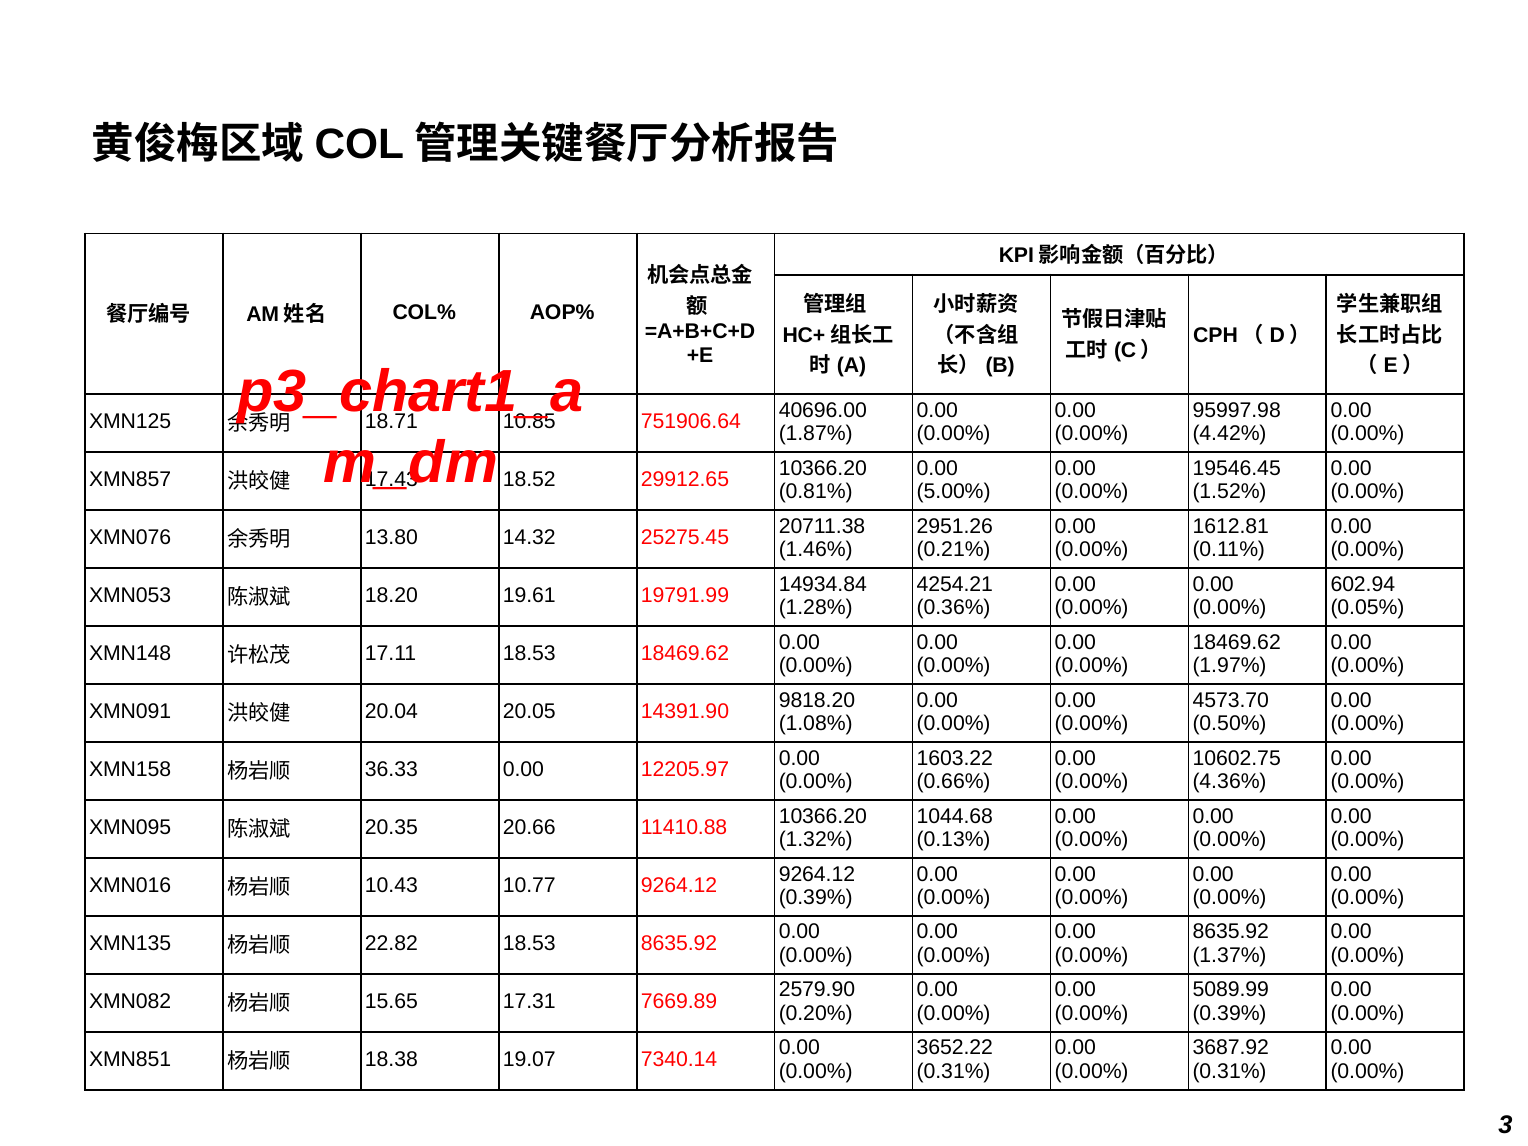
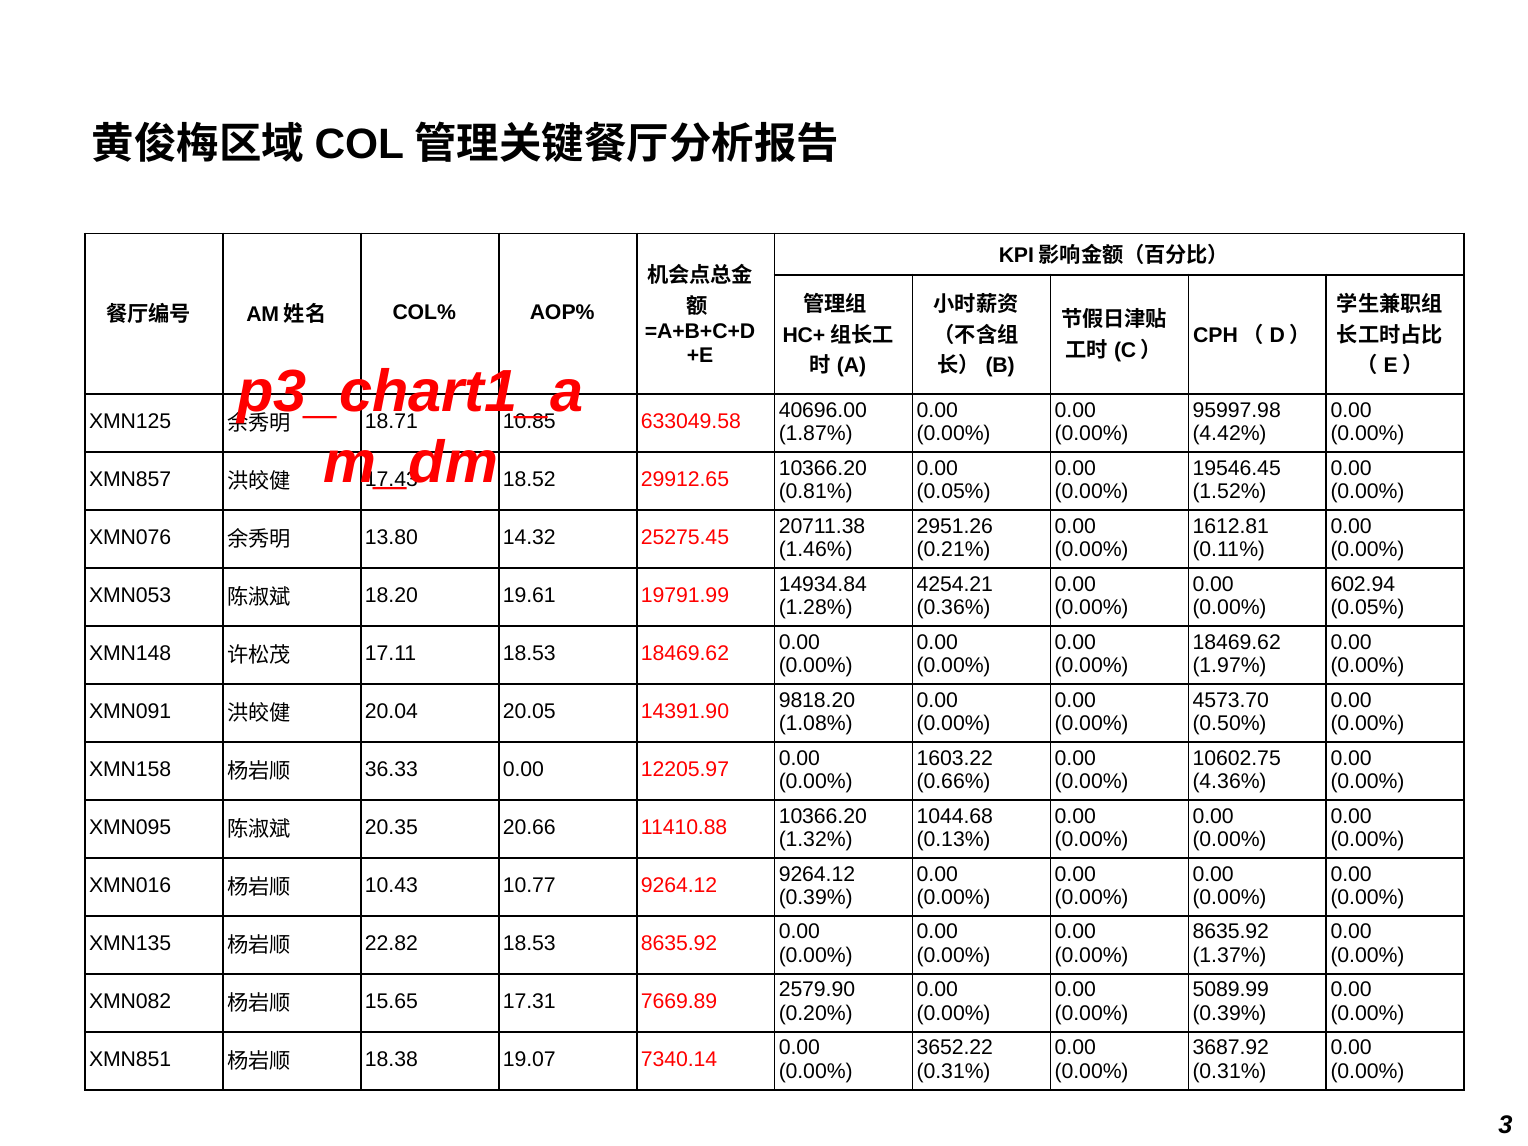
751906.64: 751906.64 -> 633049.58 (691, 422)
5.00%: 5.00% -> 0.05% (954, 492)
